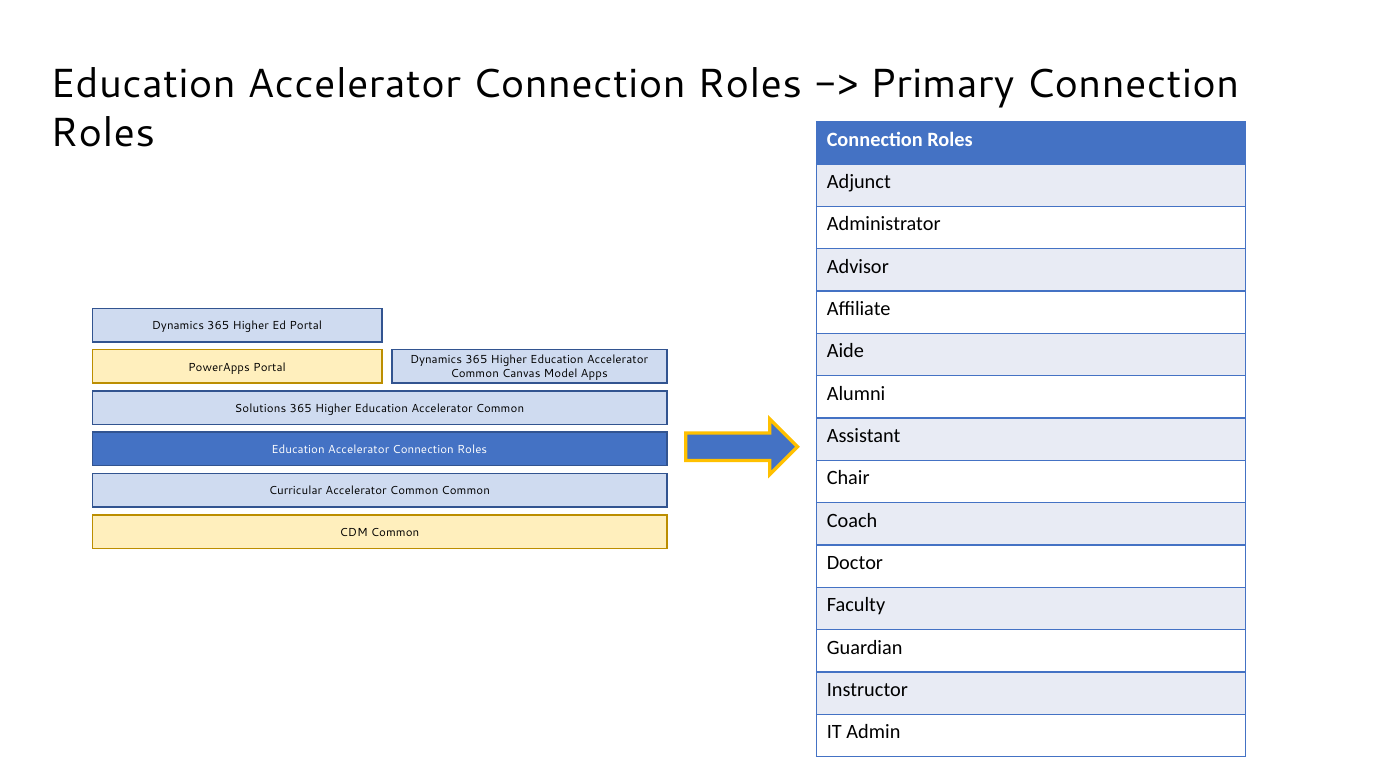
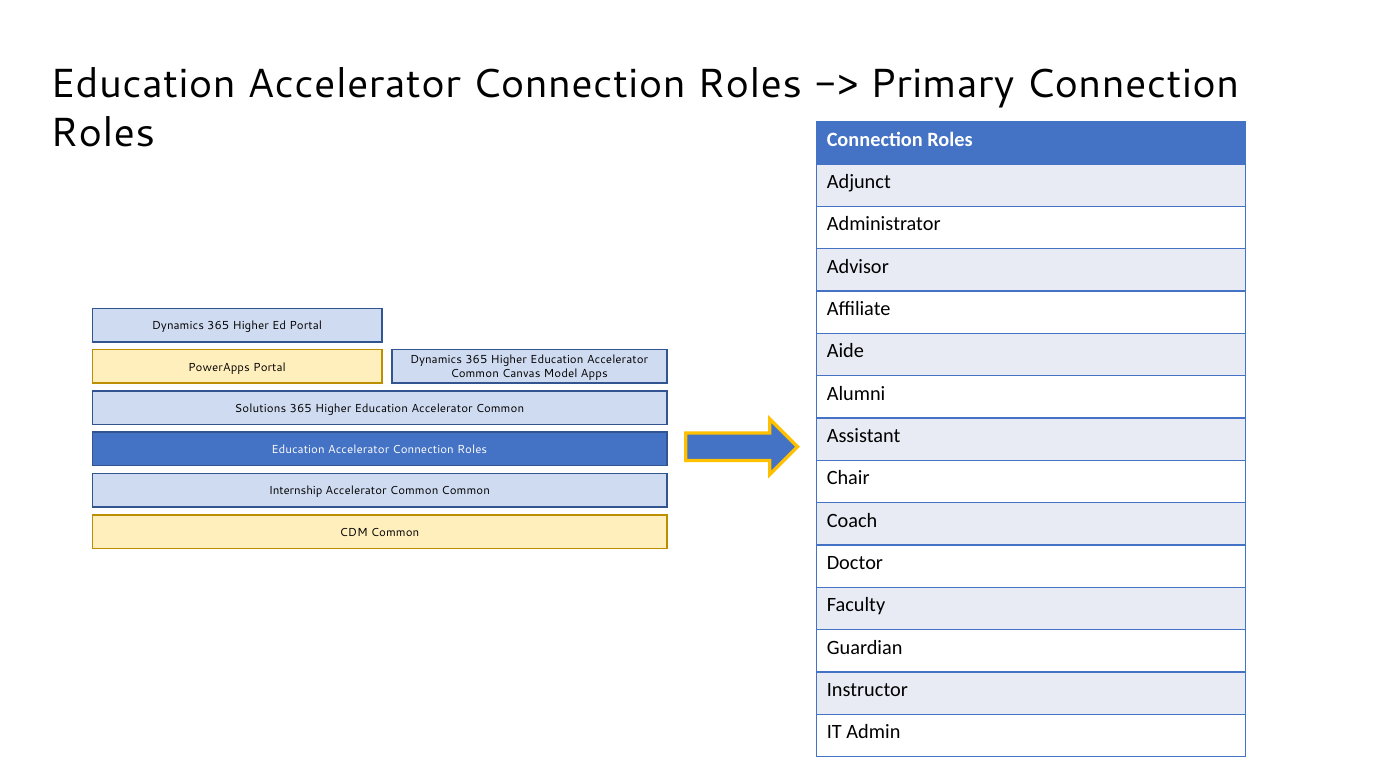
Curricular: Curricular -> Internship (296, 491)
